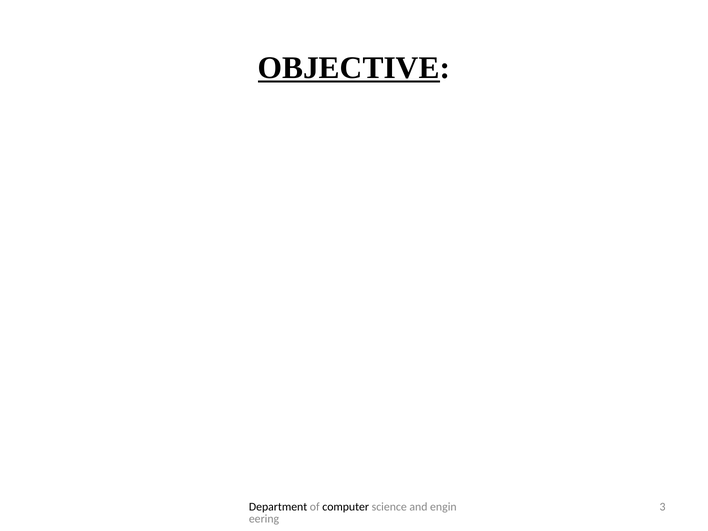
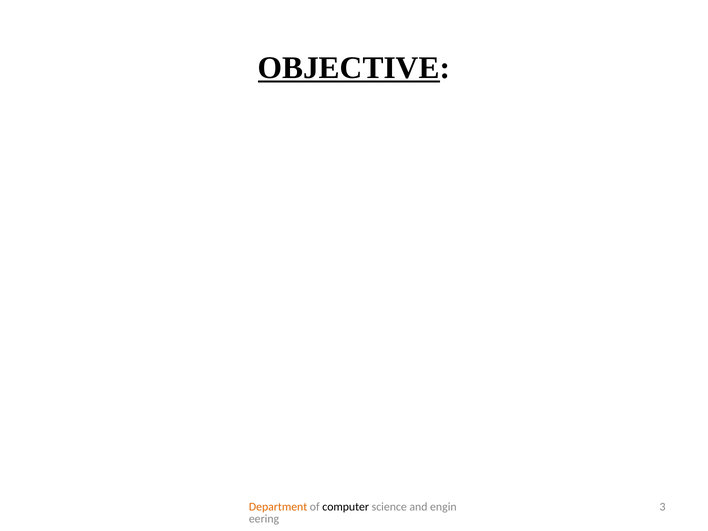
Department colour: black -> orange (278, 507)
